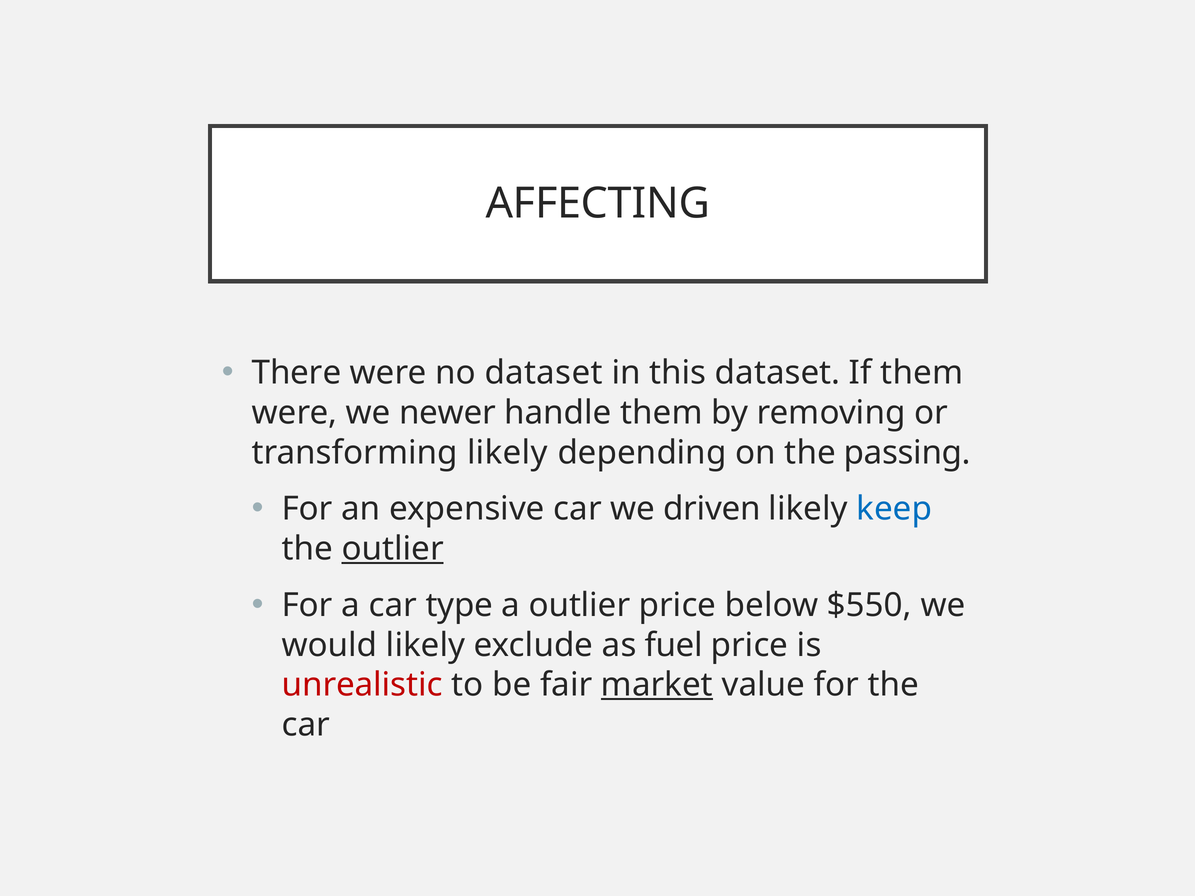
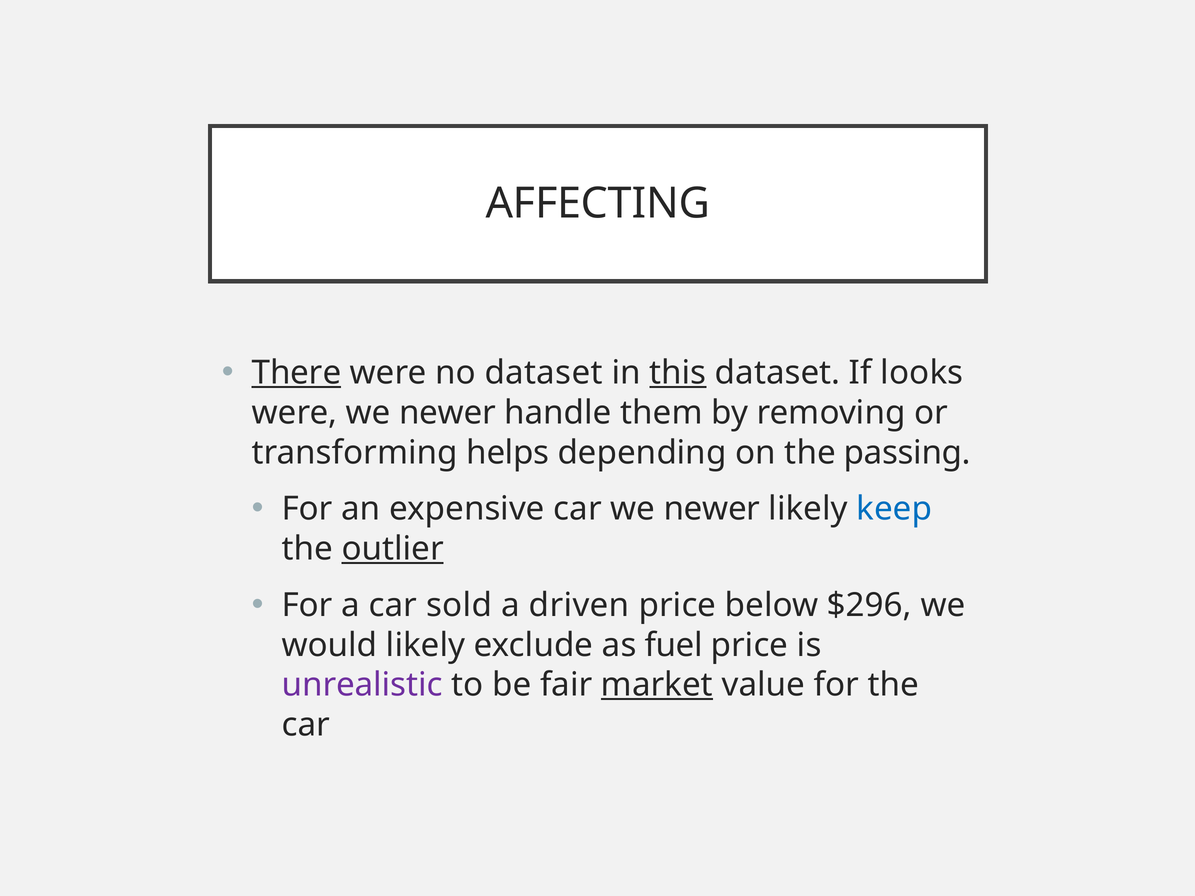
There underline: none -> present (297, 373)
this underline: none -> present (678, 373)
If them: them -> looks (922, 373)
transforming likely: likely -> helps (508, 453)
car we driven: driven -> newer (712, 509)
type: type -> sold (459, 605)
a outlier: outlier -> driven (579, 605)
$550: $550 -> $296 (869, 605)
unrealistic colour: red -> purple (362, 685)
